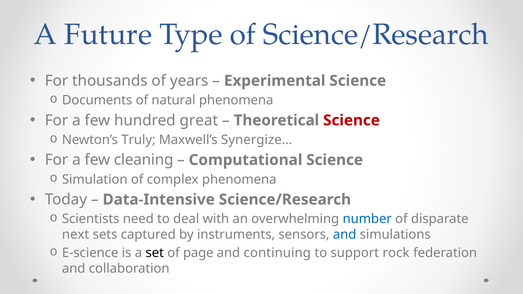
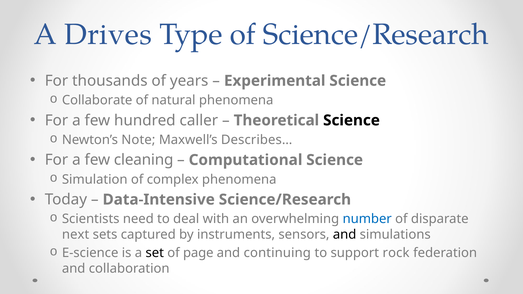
Future: Future -> Drives (108, 35)
Documents: Documents -> Collaborate (97, 100)
great: great -> caller (199, 120)
Science colour: red -> black (351, 120)
Truly: Truly -> Note (138, 140)
Synergize…: Synergize… -> Describes… (257, 140)
and colour: blue -> black (345, 235)
